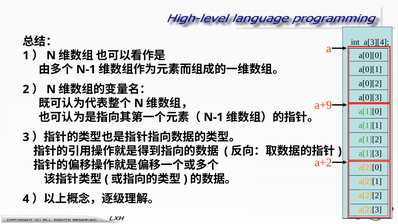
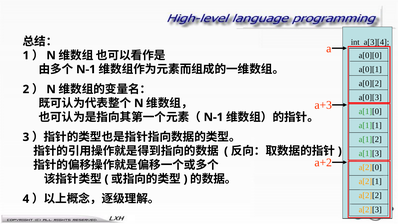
a+9: a+9 -> a+3 (323, 105)
